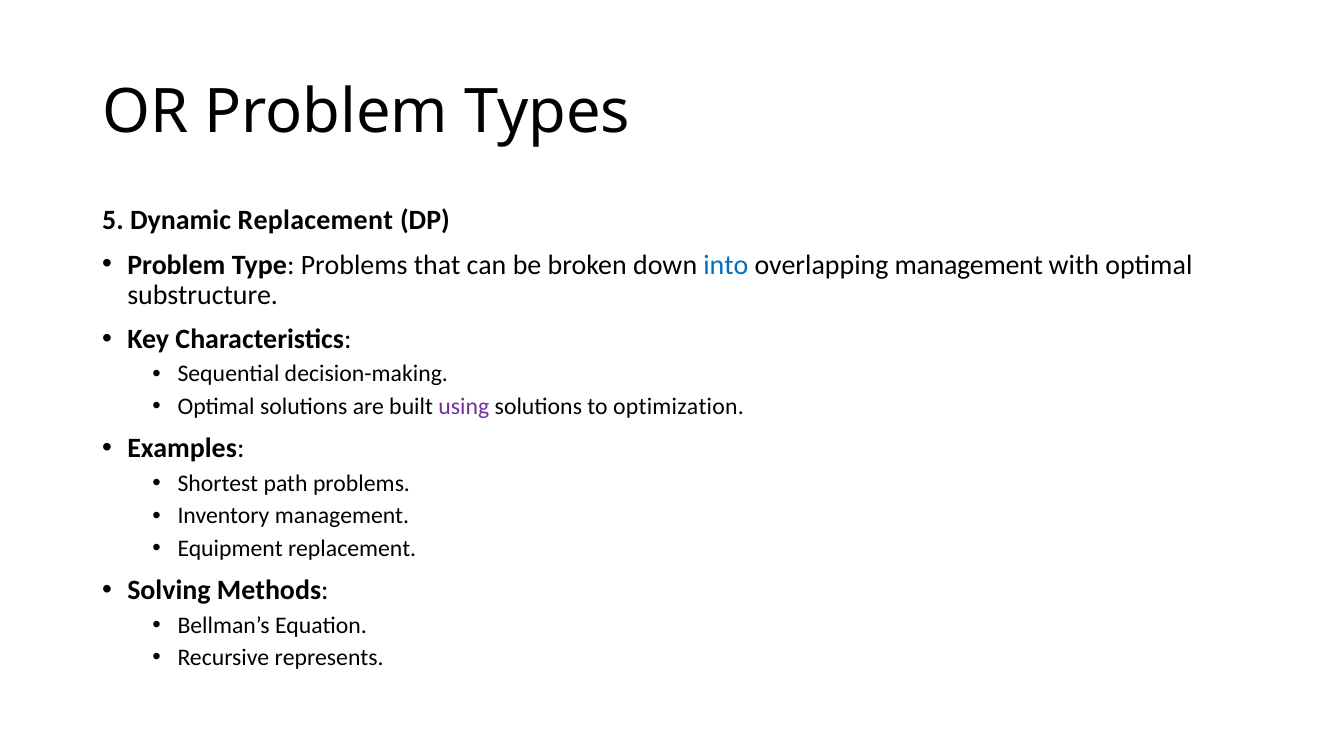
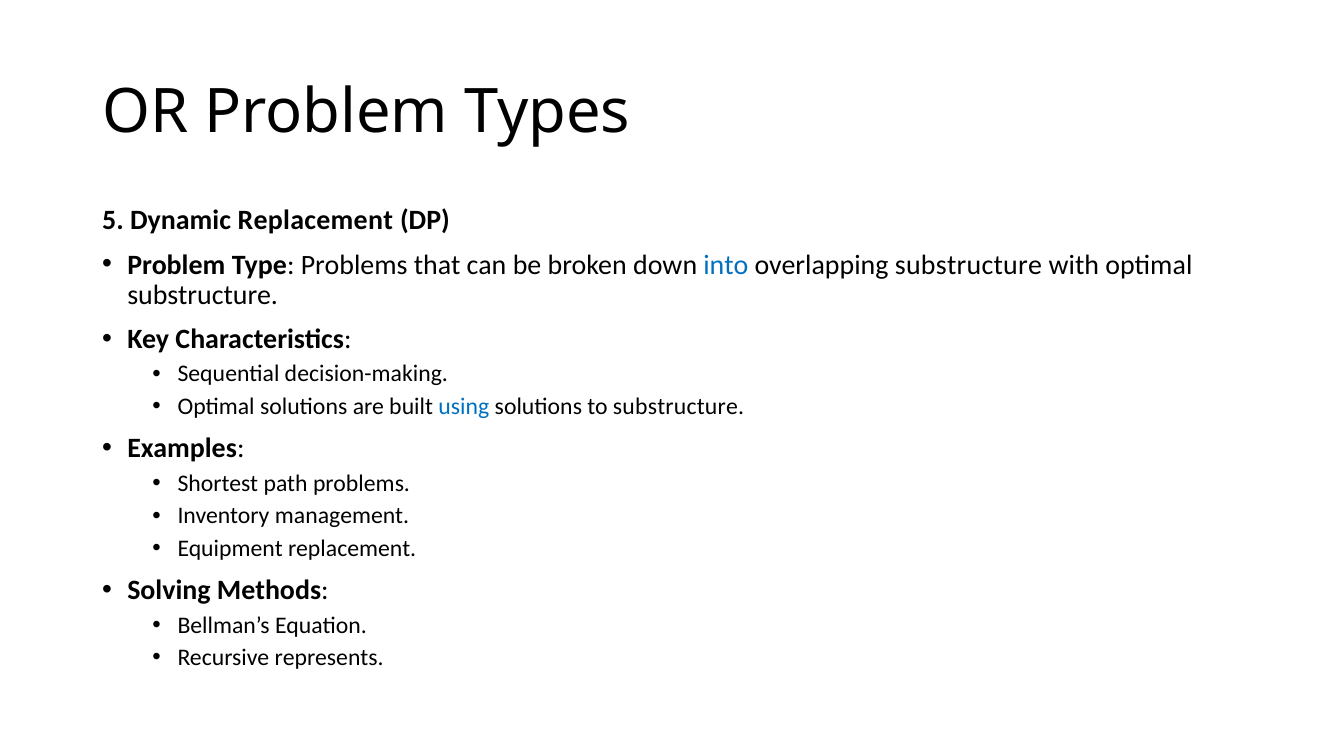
overlapping management: management -> substructure (968, 265)
using colour: purple -> blue (464, 406)
to optimization: optimization -> substructure (679, 406)
